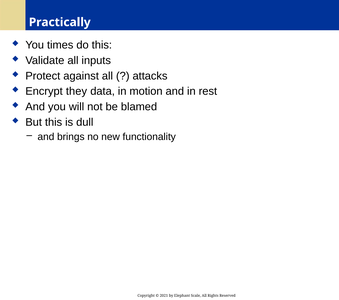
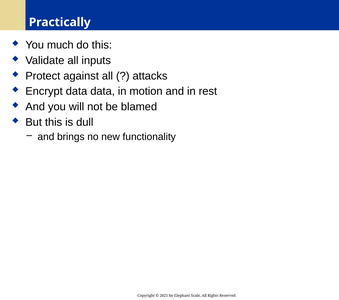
times: times -> much (60, 45)
Encrypt they: they -> data (77, 91)
